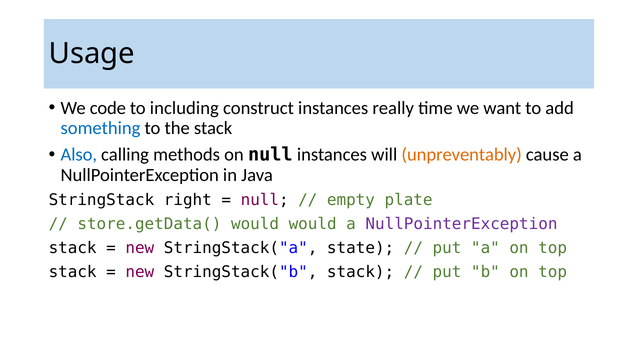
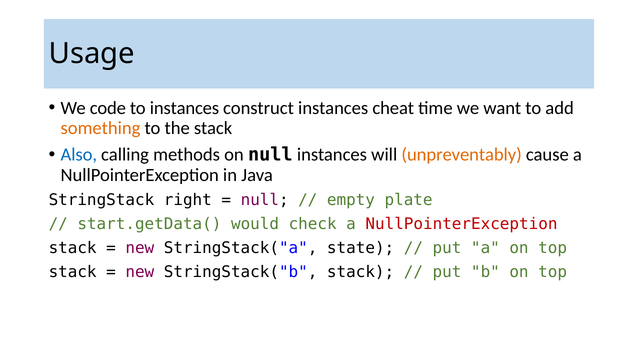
to including: including -> instances (184, 108)
really: really -> cheat (393, 108)
something colour: blue -> orange (100, 128)
store.getData(: store.getData( -> start.getData( (149, 224)
would would: would -> check (313, 224)
NullPointerException colour: purple -> red (461, 224)
